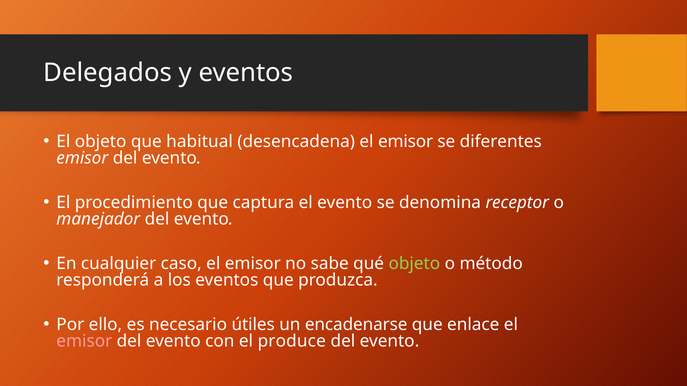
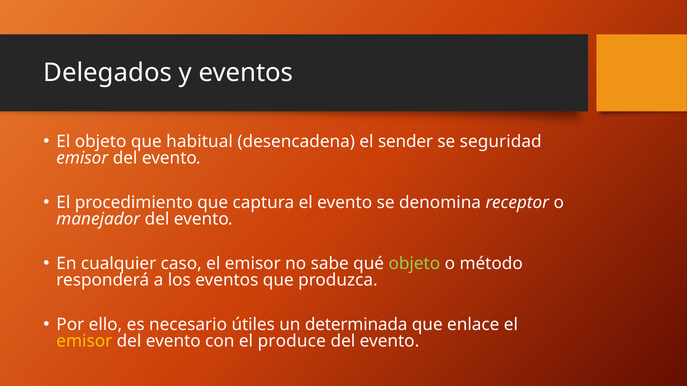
desencadena el emisor: emisor -> sender (406, 142)
diferentes: diferentes -> seguridad (501, 142)
encadenarse: encadenarse -> determinada (356, 325)
emisor colour: pink -> yellow (84, 341)
